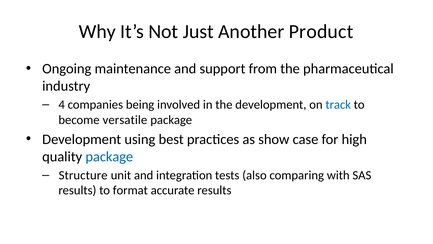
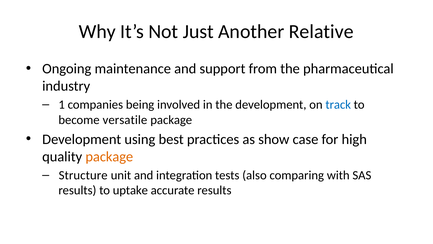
Product: Product -> Relative (321, 31)
4: 4 -> 1 (62, 105)
package colour: blue -> orange (109, 156)
format: format -> uptake (130, 190)
